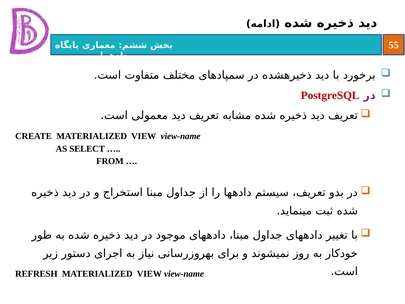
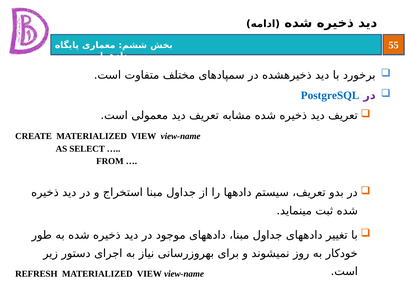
PostgreSQL colour: red -> blue (330, 95)
